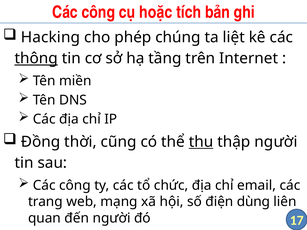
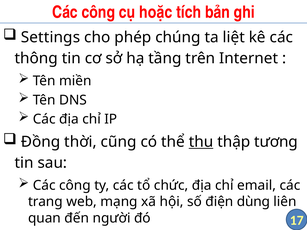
Hacking: Hacking -> Settings (50, 37)
thông underline: present -> none (36, 58)
thập người: người -> tương (276, 142)
